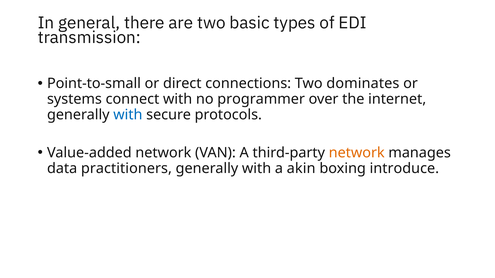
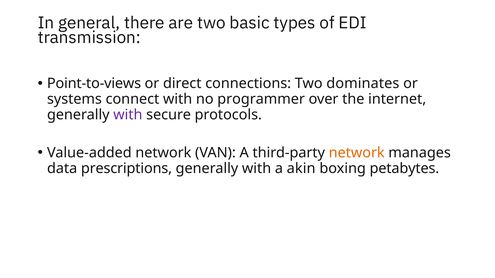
Point-to-small: Point-to-small -> Point-to-views (94, 84)
with colour: blue -> purple (128, 115)
practitioners: practitioners -> prescriptions (127, 169)
introduce: introduce -> petabytes (404, 169)
